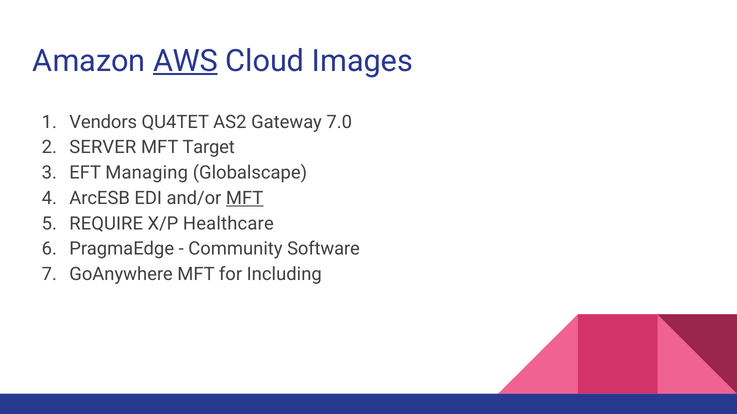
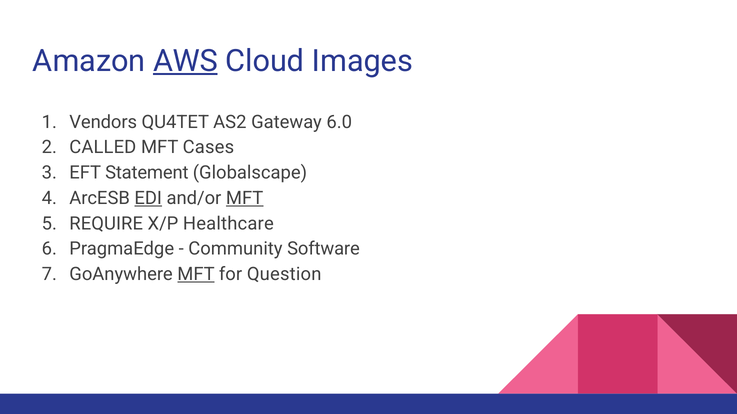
7.0: 7.0 -> 6.0 (339, 122)
SERVER: SERVER -> CALLED (103, 148)
Target: Target -> Cases (208, 148)
Managing: Managing -> Statement (147, 173)
EDI underline: none -> present (148, 198)
MFT underline: none -> present (196, 275)
Including: Including -> Question (284, 275)
